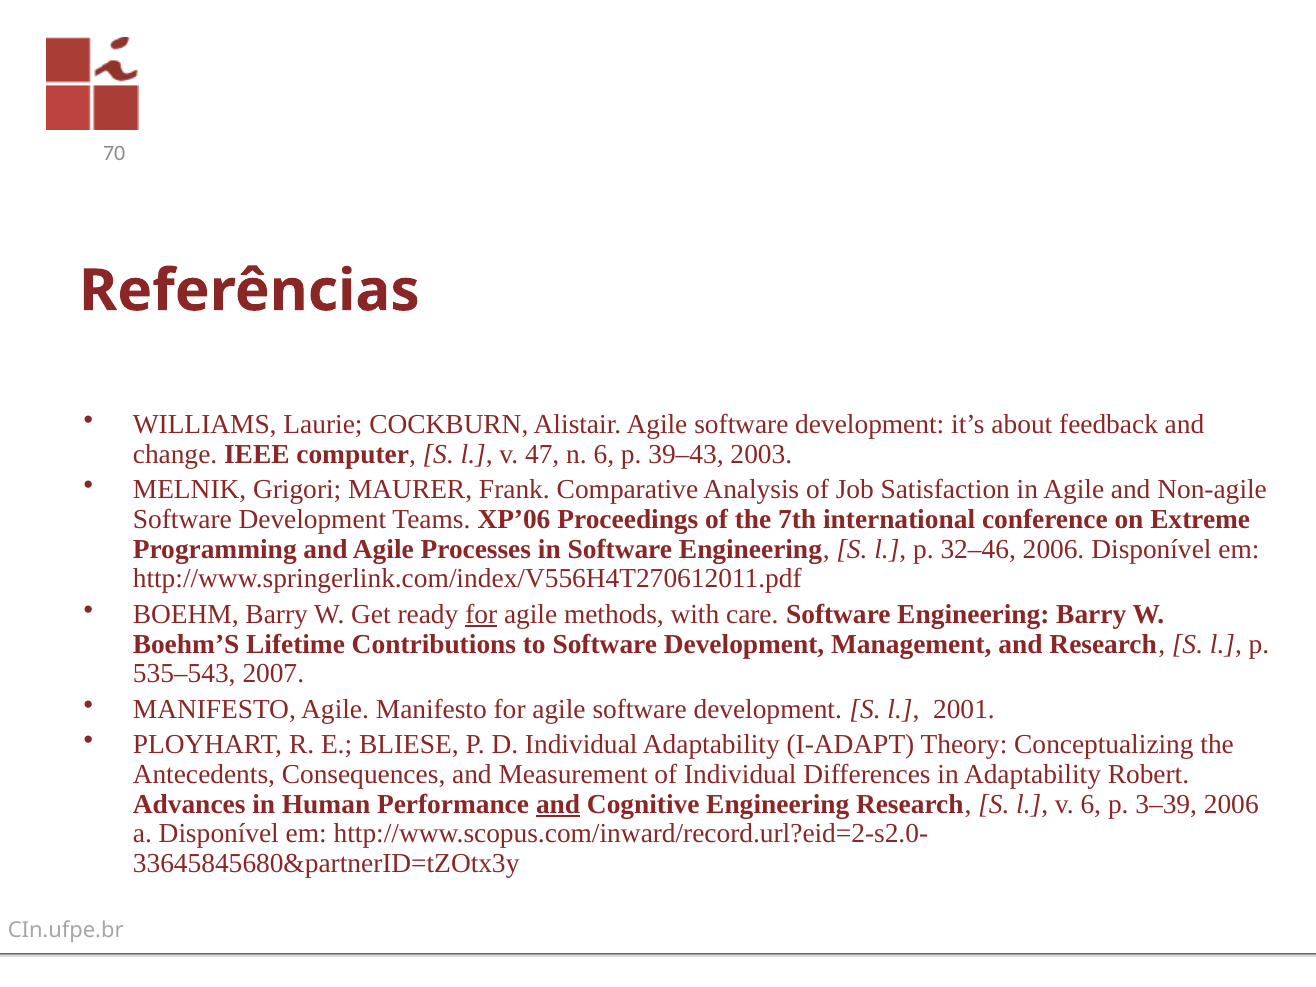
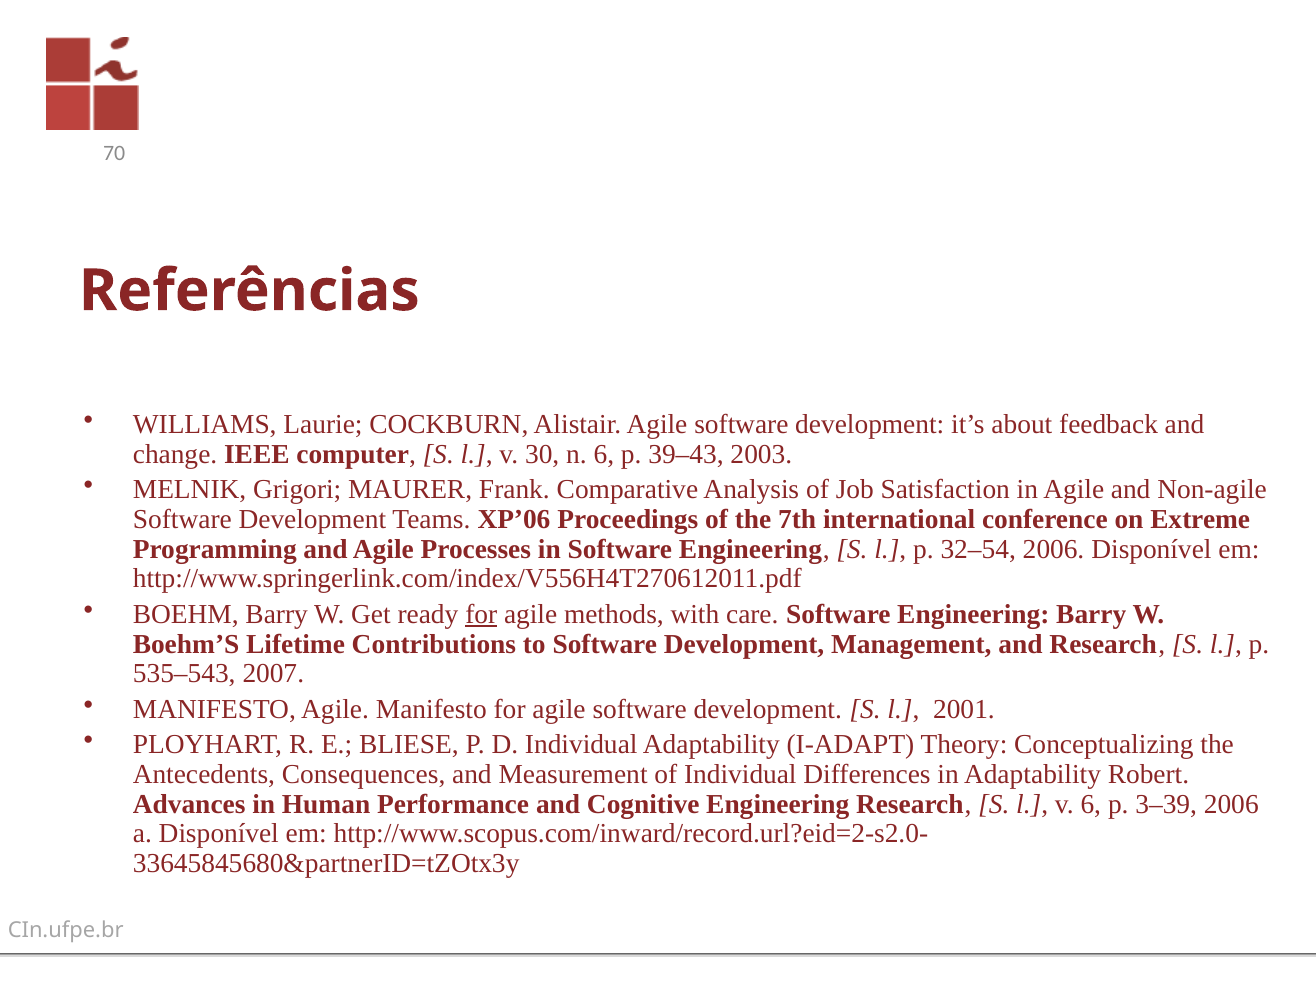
47: 47 -> 30 (542, 454)
32–46: 32–46 -> 32–54 (978, 549)
and underline: present -> none (558, 804)
